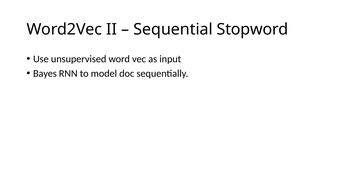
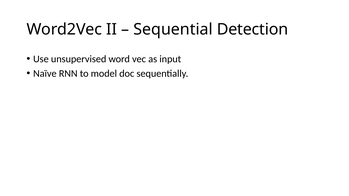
Stopword: Stopword -> Detection (253, 29)
Bayes: Bayes -> Naïve (45, 74)
